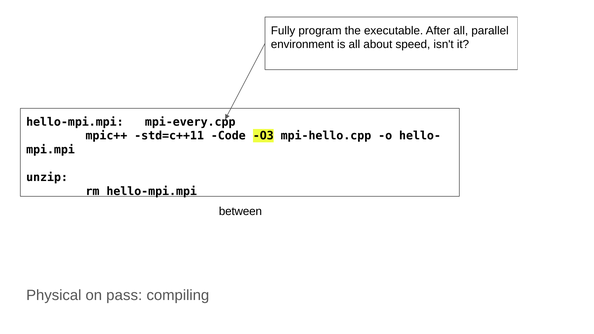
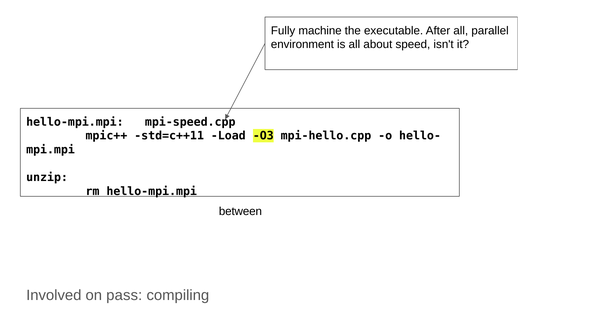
program: program -> machine (320, 31)
mpi-every.cpp: mpi-every.cpp -> mpi-speed.cpp (190, 122)
Code: Code -> Load (228, 136)
Physical: Physical -> Involved (54, 296)
